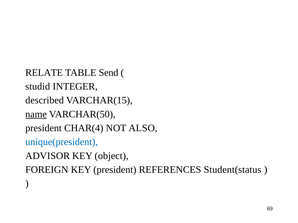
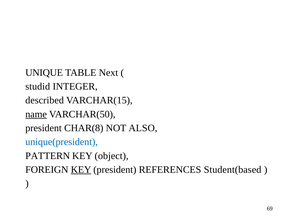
RELATE: RELATE -> UNIQUE (44, 73)
Send: Send -> Next (108, 73)
CHAR(4: CHAR(4 -> CHAR(8 (84, 128)
ADVISOR: ADVISOR -> PATTERN (48, 156)
KEY underline: none -> present (81, 170)
Student(status: Student(status -> Student(based (233, 170)
